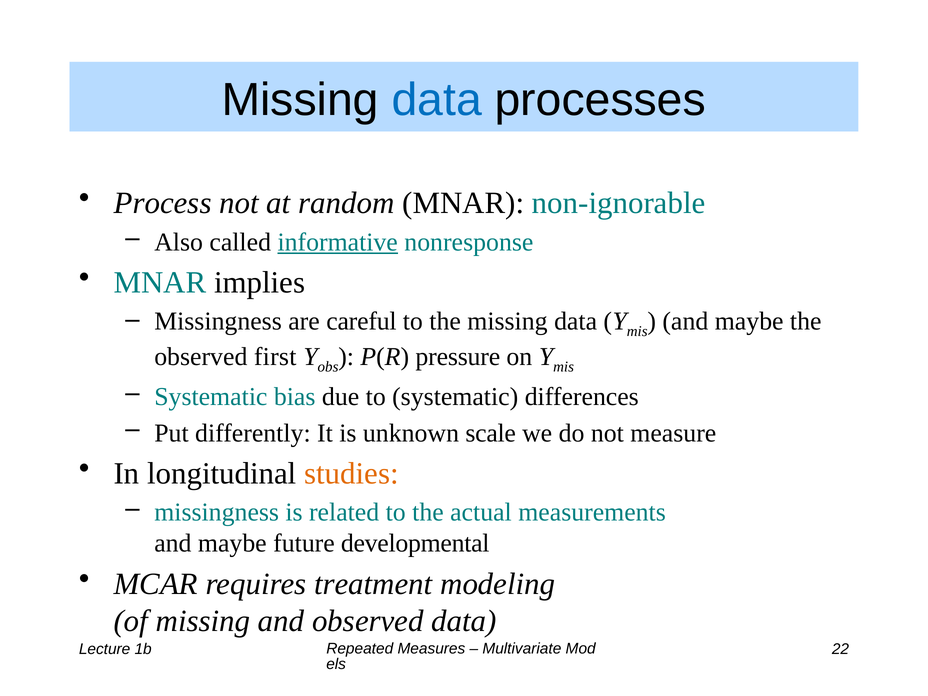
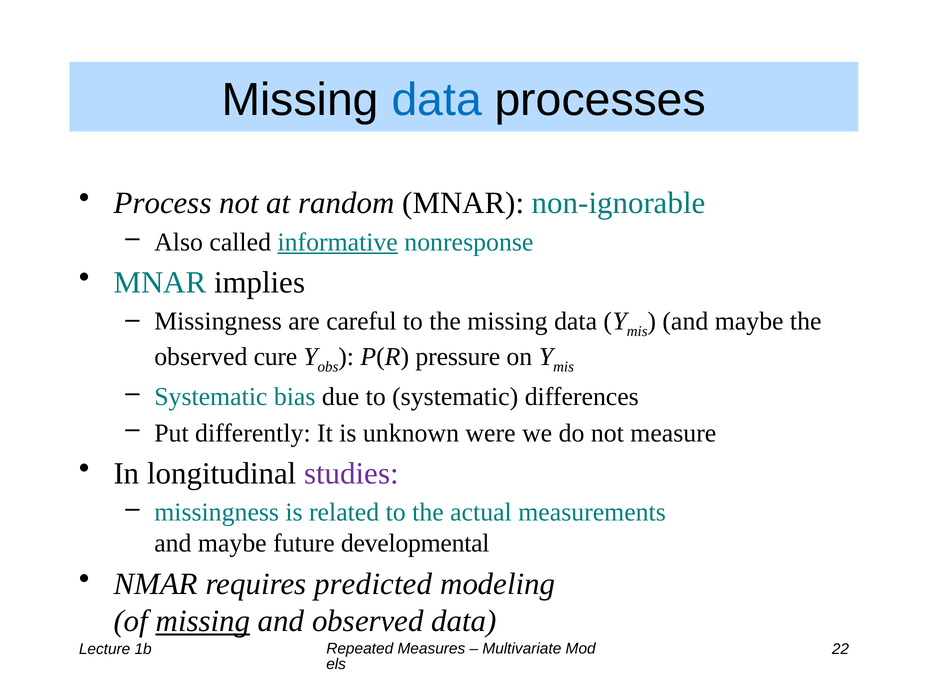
first: first -> cure (275, 357)
scale: scale -> were (491, 433)
studies colour: orange -> purple (352, 474)
MCAR: MCAR -> NMAR (156, 584)
treatment: treatment -> predicted (373, 584)
missing underline: none -> present (203, 621)
